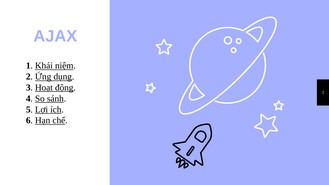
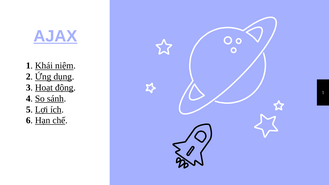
AJAX underline: none -> present (55, 36)
